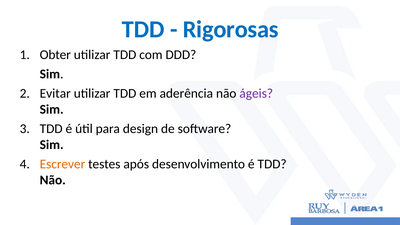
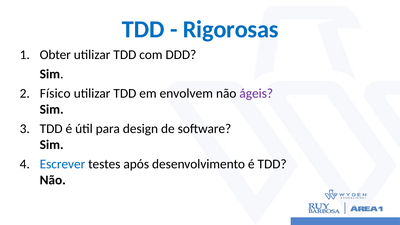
Evitar: Evitar -> Físico (55, 93)
aderência: aderência -> envolvem (186, 93)
Escrever colour: orange -> blue (62, 164)
